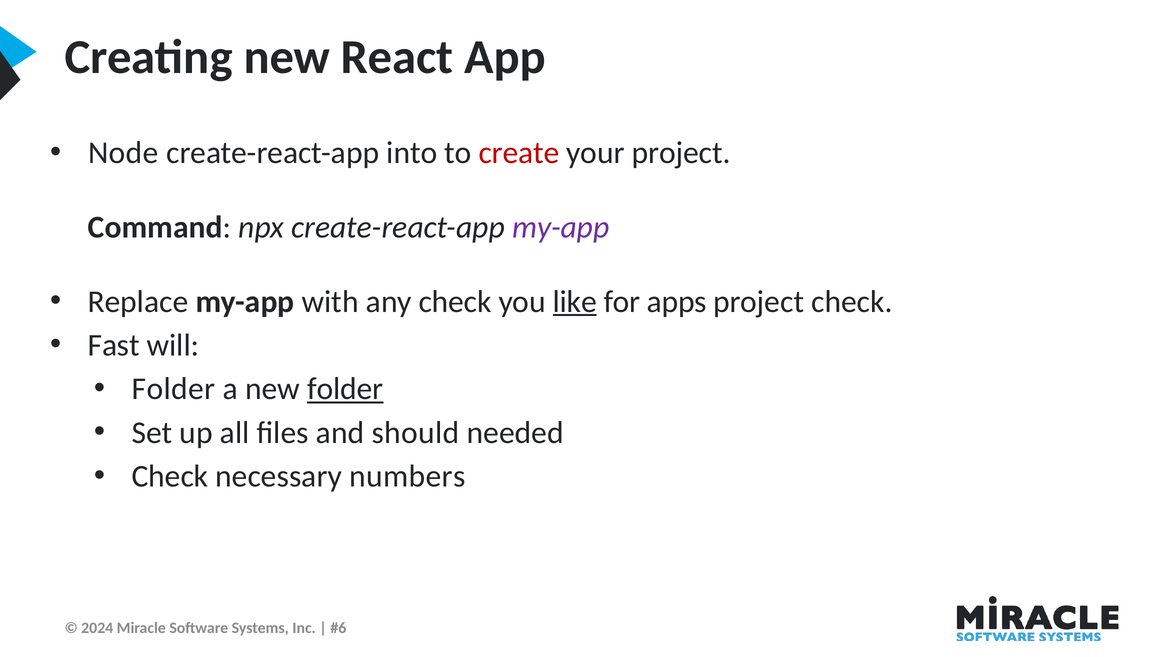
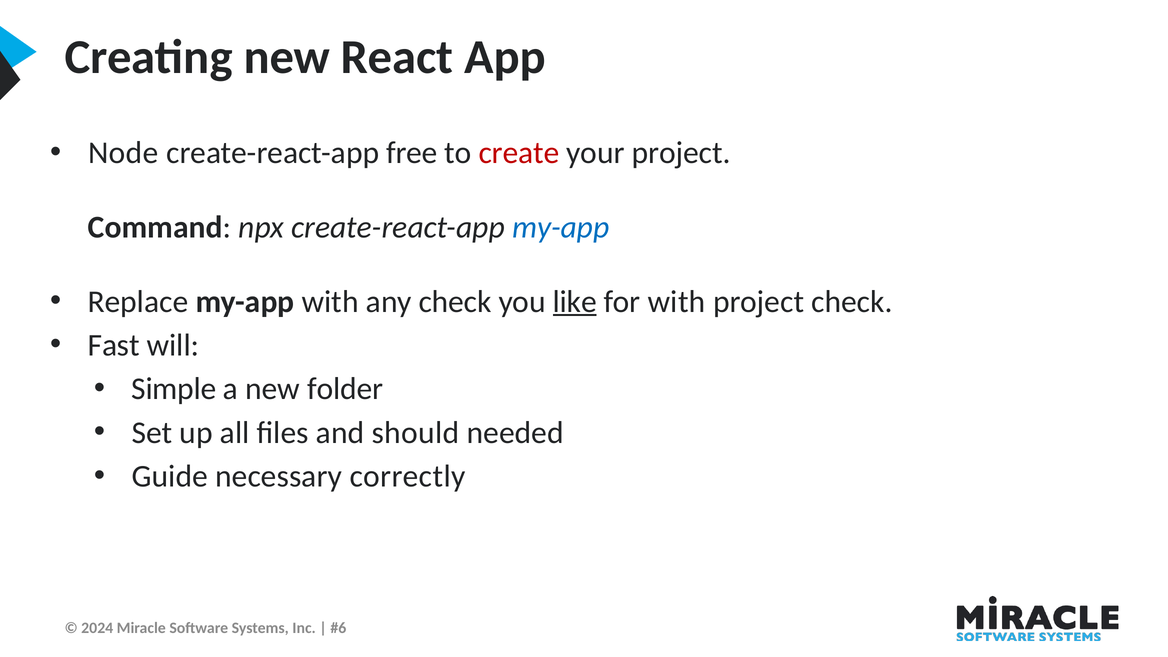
into: into -> free (412, 153)
my-app colour: purple -> blue (561, 227)
for apps: apps -> with (677, 302)
Folder: Folder -> Simple (174, 389)
folder underline: present -> none (345, 389)
Check: Check -> Guide (170, 476)
numbers: numbers -> correctly (408, 476)
